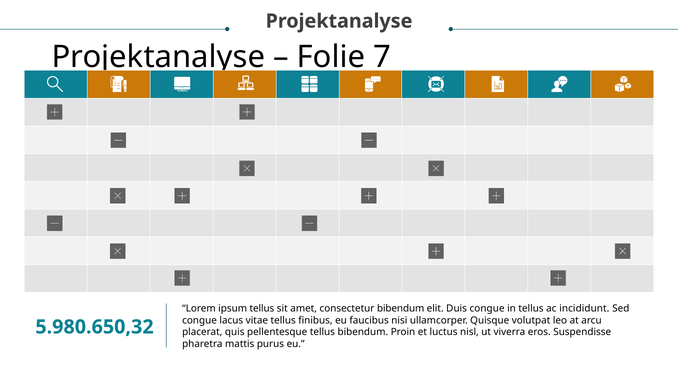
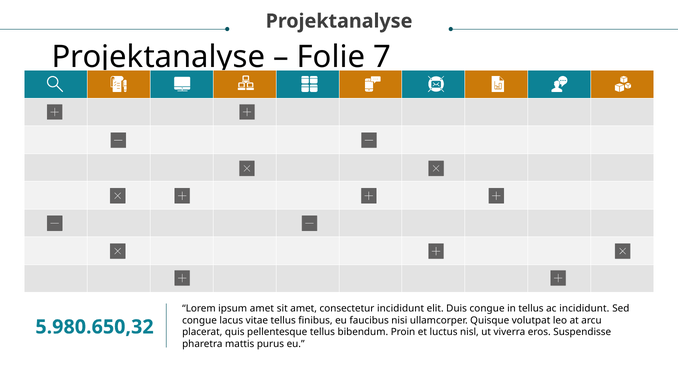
ipsum tellus: tellus -> amet (262, 309)
consectetur bibendum: bibendum -> incididunt (401, 309)
